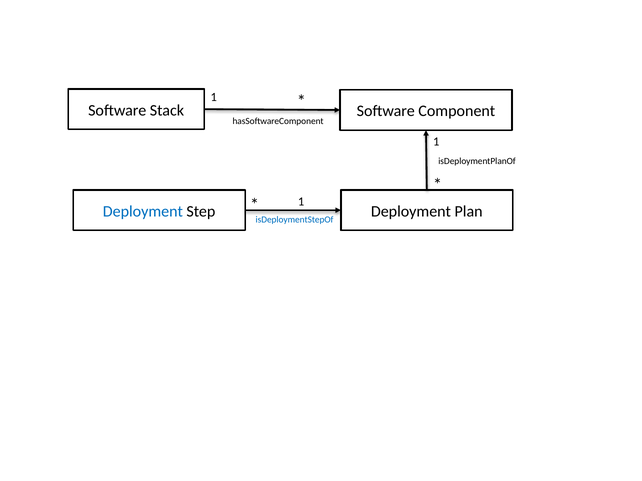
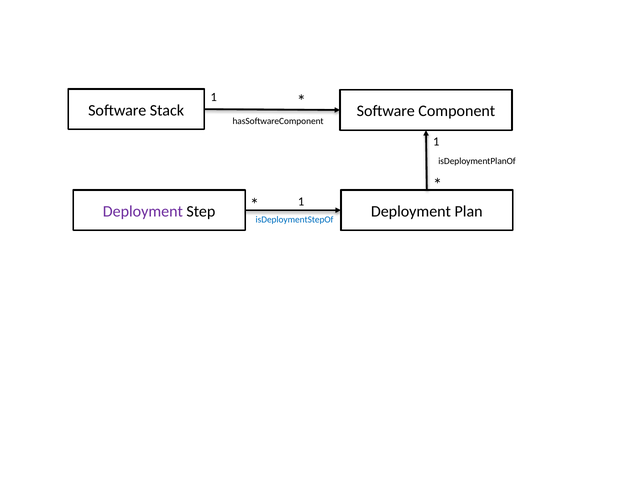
Deployment colour: blue -> purple (143, 212)
